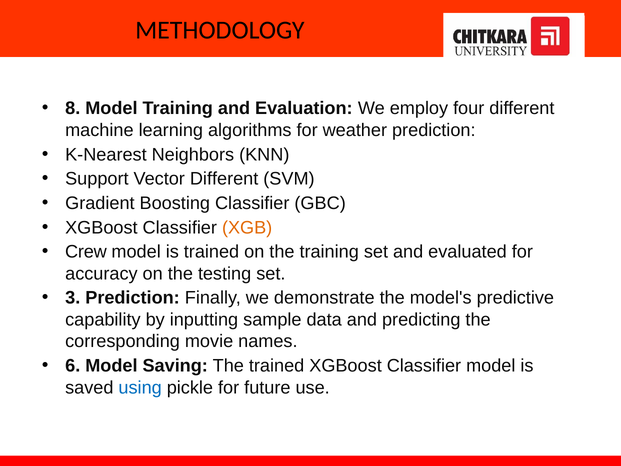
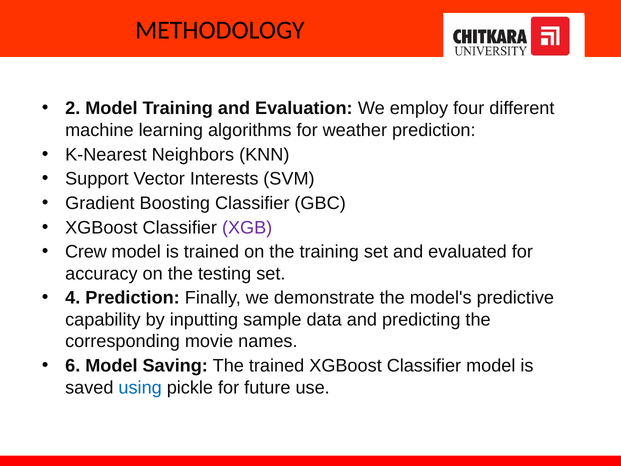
8: 8 -> 2 (73, 108)
Vector Different: Different -> Interests (224, 179)
XGB colour: orange -> purple (247, 227)
3: 3 -> 4 (73, 298)
